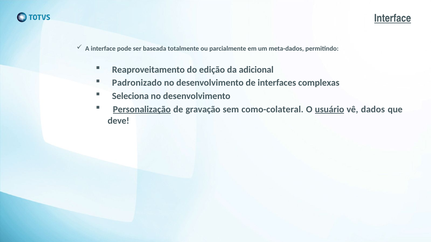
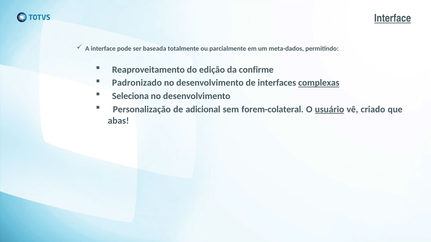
adicional: adicional -> confirme (256, 70)
complexas underline: none -> present (319, 83)
Personalização underline: present -> none (142, 110)
gravação: gravação -> adicional (203, 110)
como-colateral: como-colateral -> forem-colateral (273, 110)
dados: dados -> criado (373, 110)
deve: deve -> abas (118, 121)
